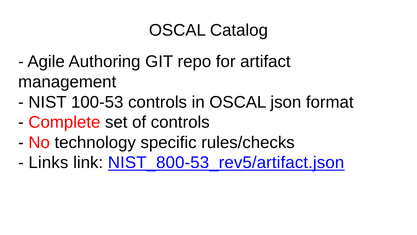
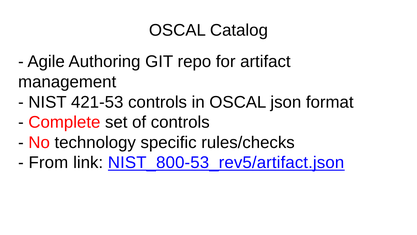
100-53: 100-53 -> 421-53 (97, 102)
Links: Links -> From (48, 162)
